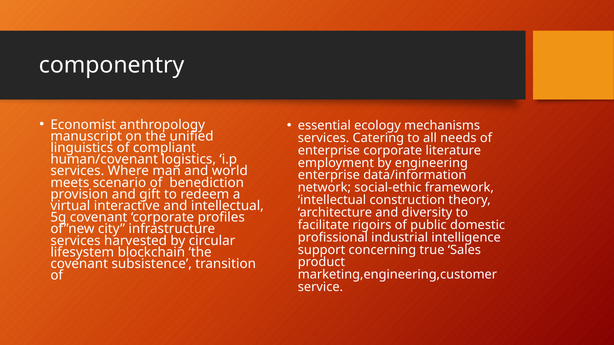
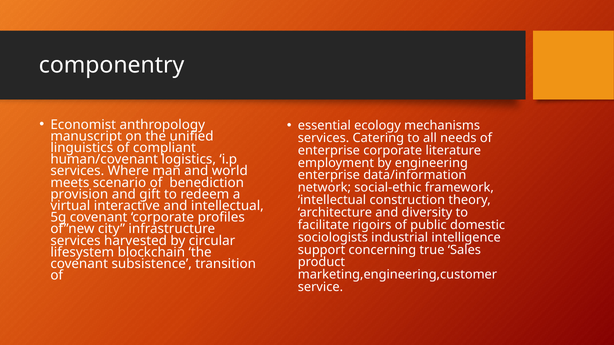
profissional: profissional -> sociologists (333, 238)
